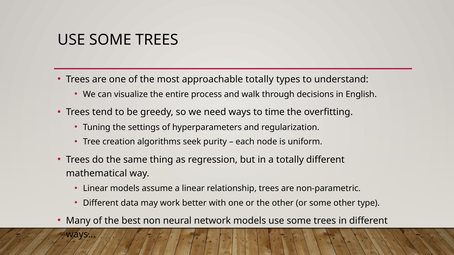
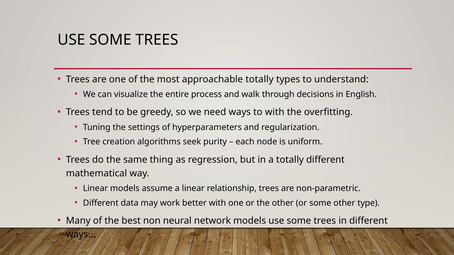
to time: time -> with (275, 112)
